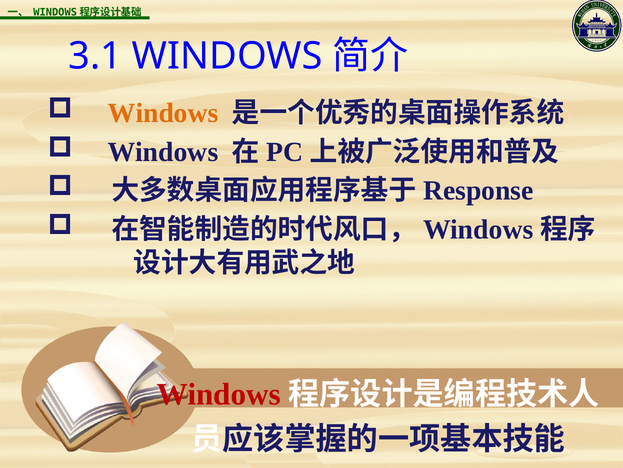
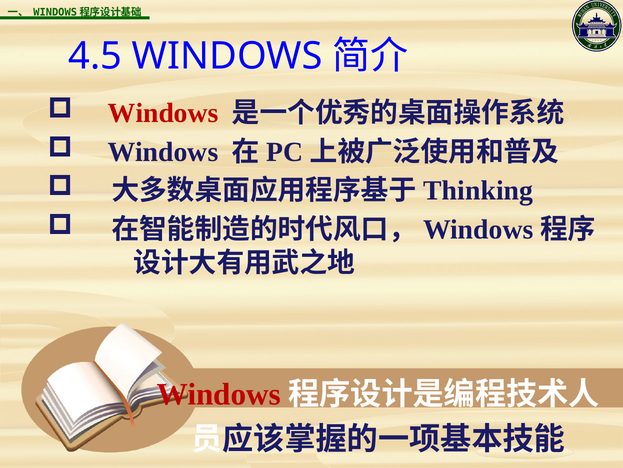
3.1: 3.1 -> 4.5 (95, 56)
Windows colour: orange -> red (163, 113)
Response: Response -> Thinking (478, 190)
